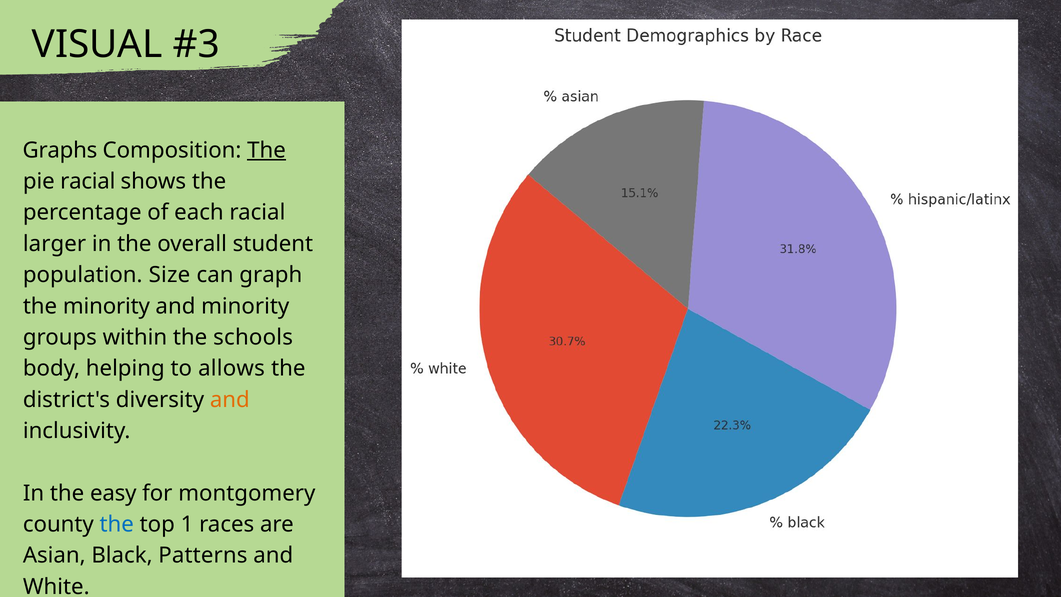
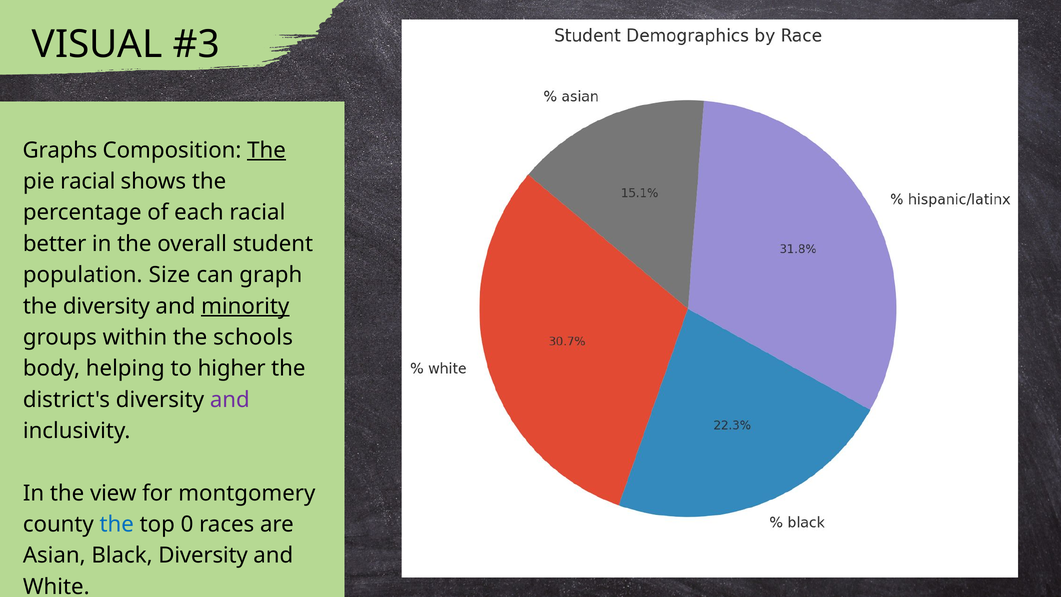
larger: larger -> better (55, 244)
the minority: minority -> diversity (106, 306)
minority underline: none -> present (245, 306)
allows: allows -> higher (232, 368)
and colour: orange -> purple (230, 400)
easy: easy -> view (113, 493)
1: 1 -> 0 (187, 524)
Black Patterns: Patterns -> Diversity (203, 555)
